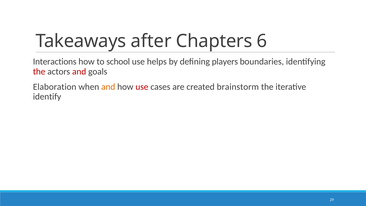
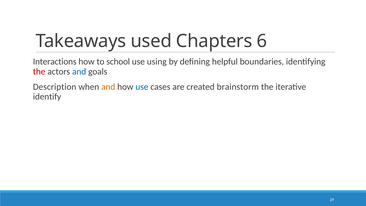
after: after -> used (151, 41)
helps: helps -> using (157, 62)
players: players -> helpful (225, 62)
and colour: red -> blue (79, 72)
Elaboration: Elaboration -> Description (55, 87)
use colour: red -> blue (142, 87)
